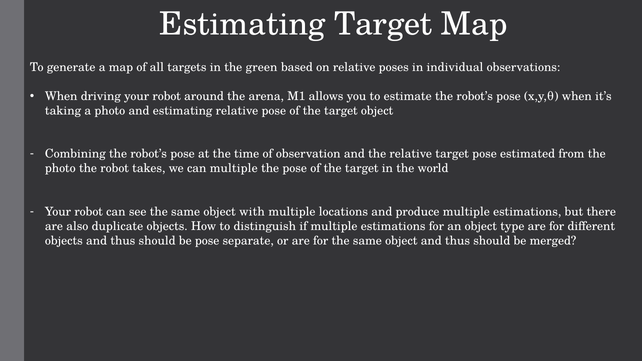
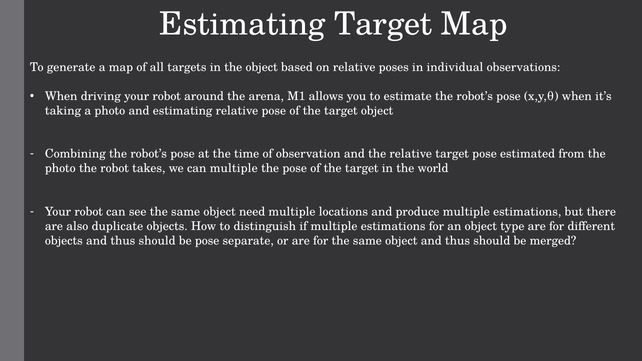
the green: green -> object (262, 67)
with: with -> need (252, 212)
